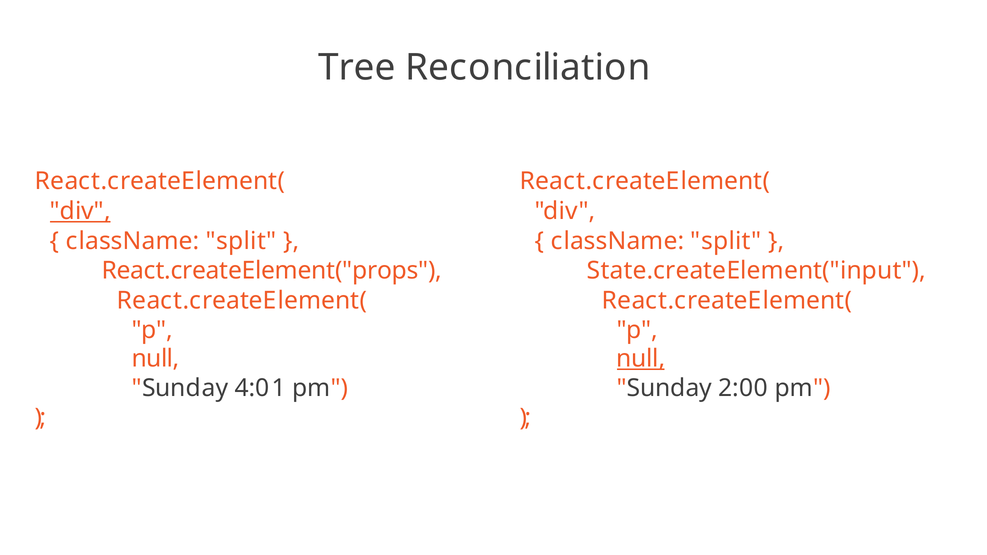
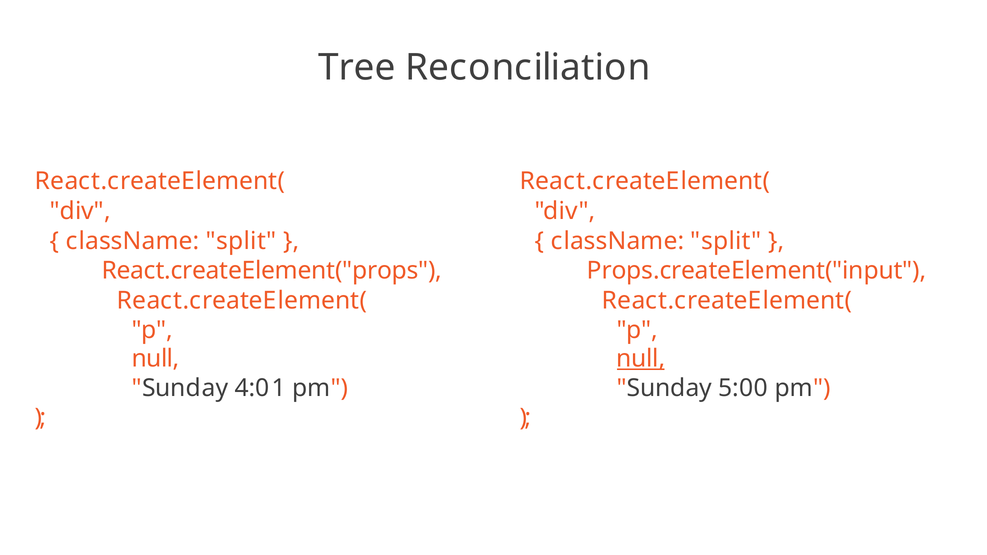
div underline: present -> none (80, 211)
State.createElement("input: State.createElement("input -> Props.createElement("input (757, 271)
2:00: 2:00 -> 5:00 (743, 388)
